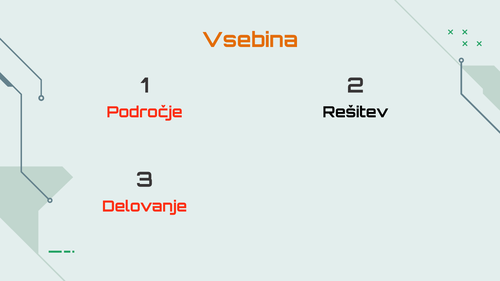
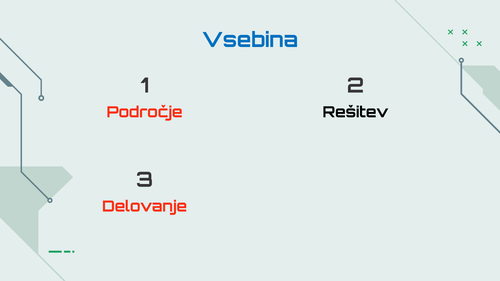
Vsebina colour: orange -> blue (250, 40)
